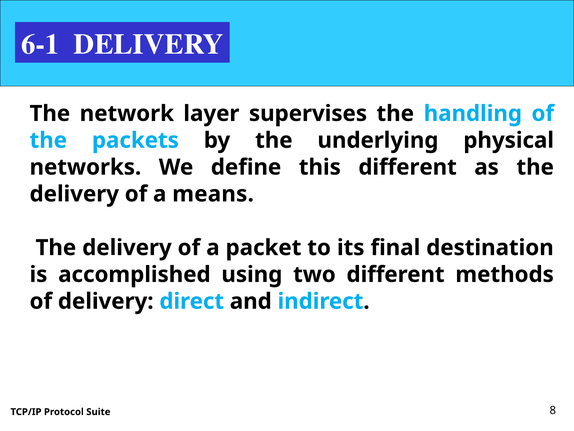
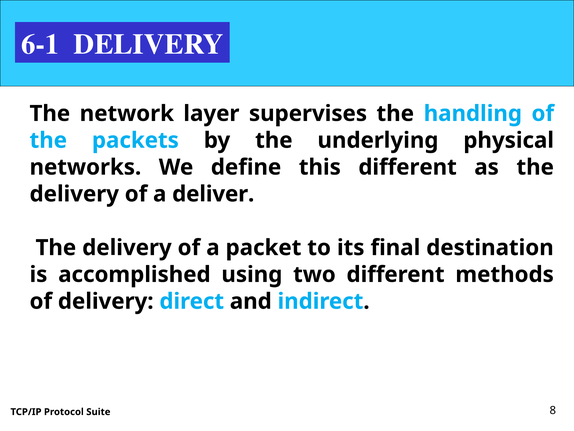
means: means -> deliver (213, 194)
